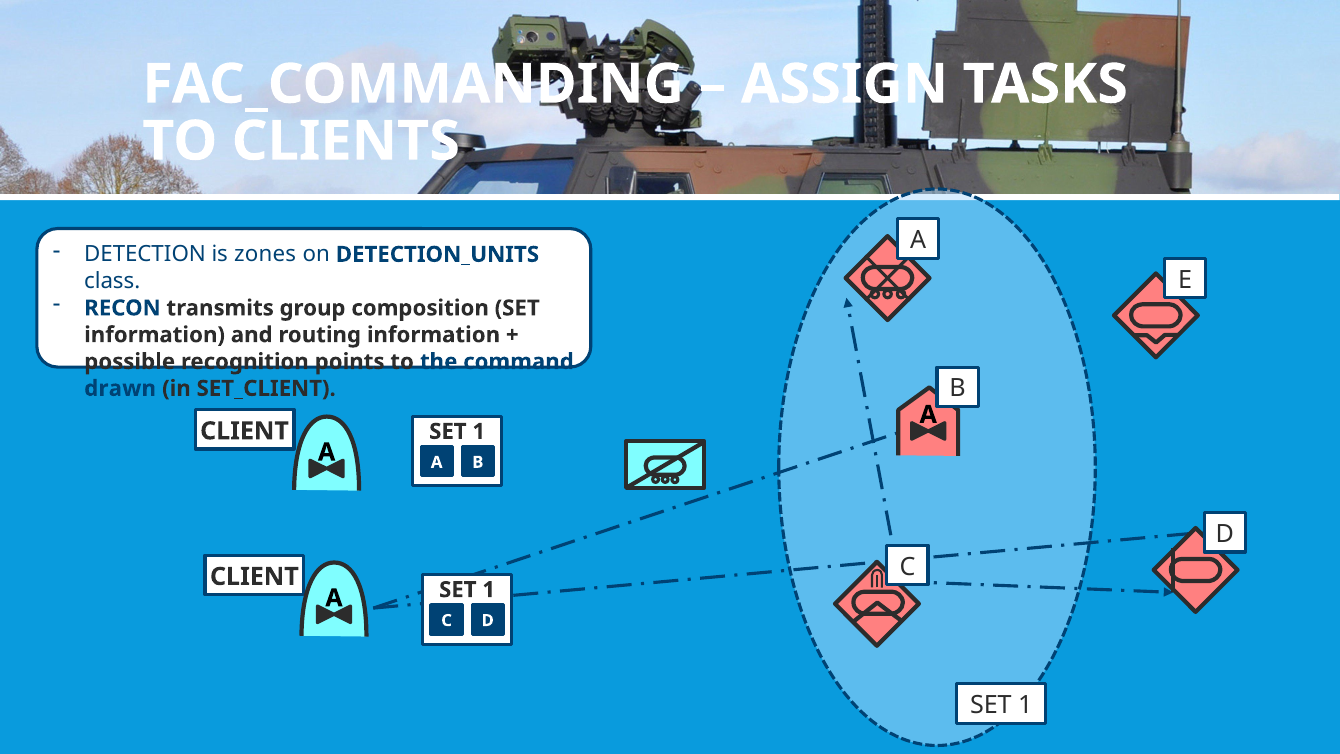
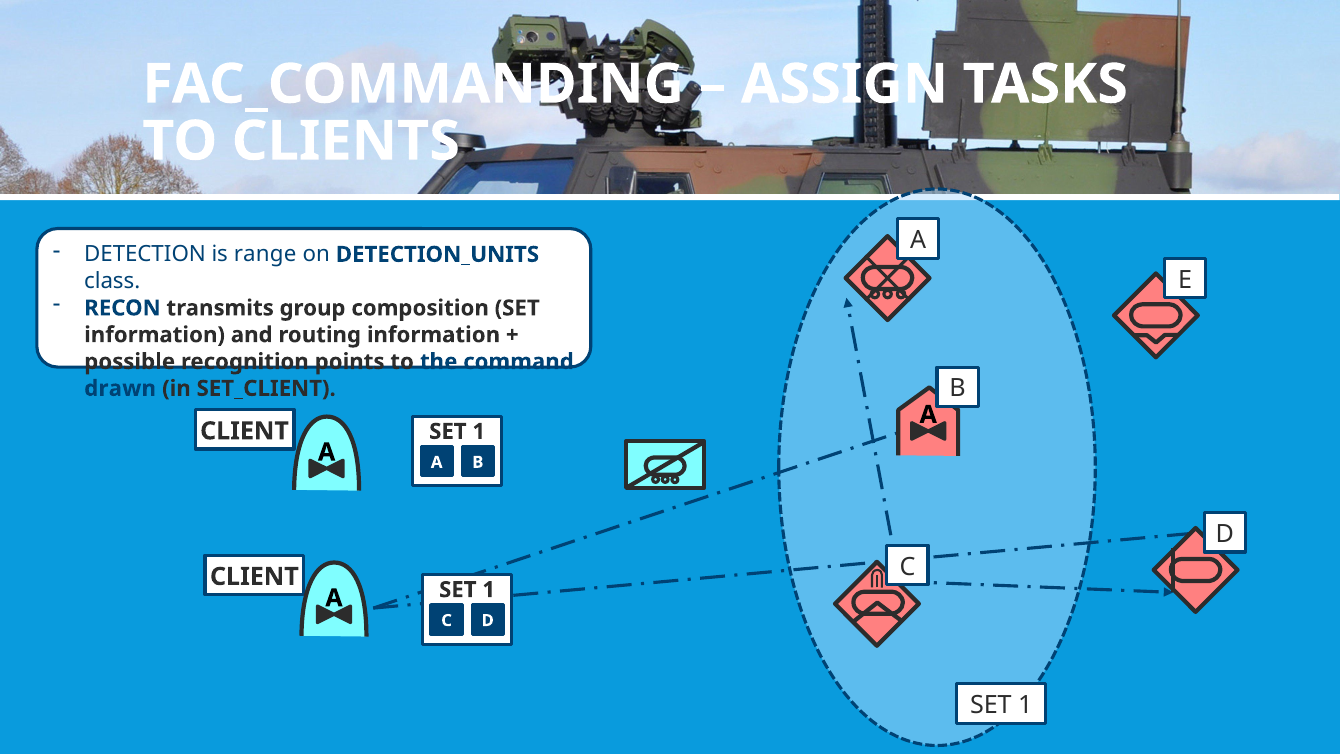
zones: zones -> range (265, 254)
